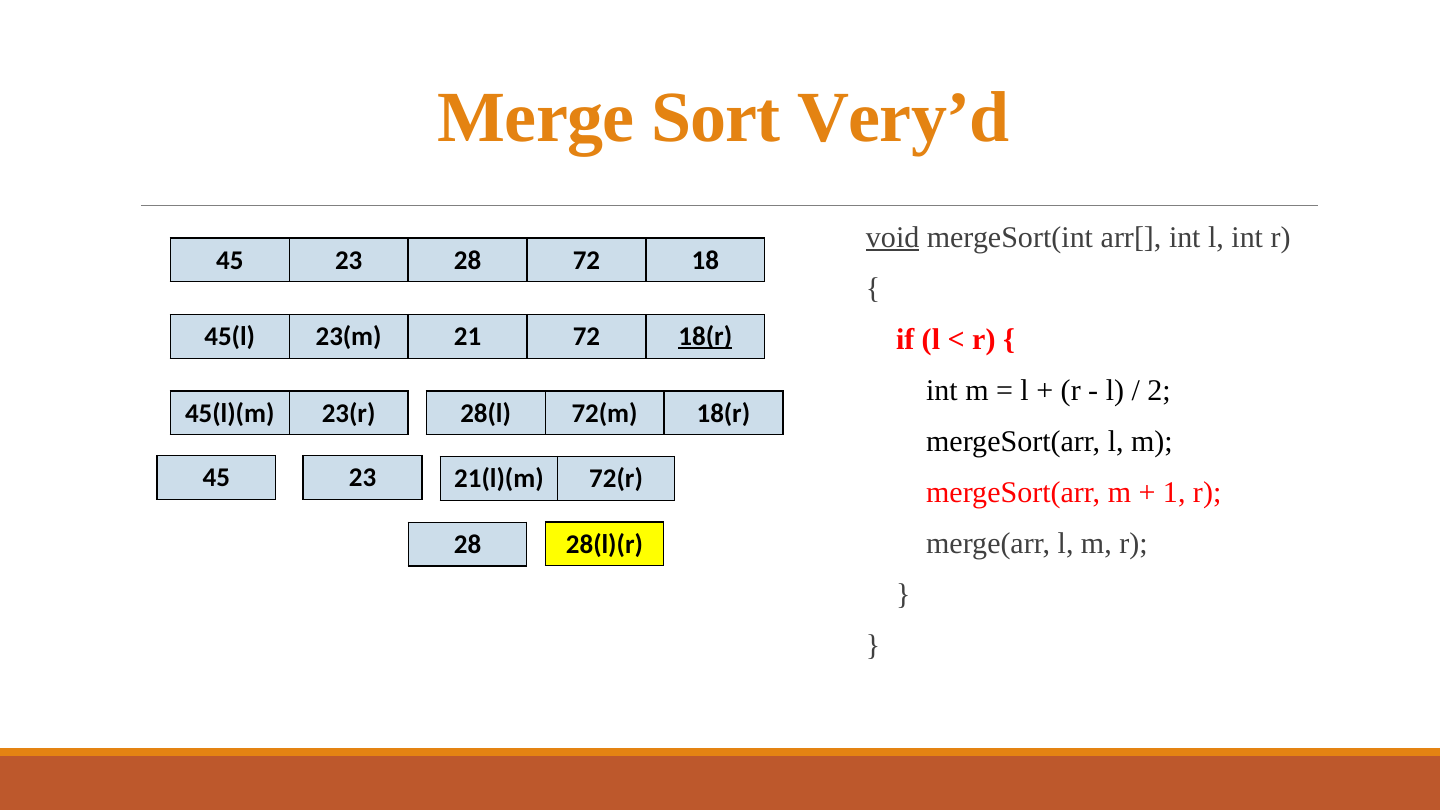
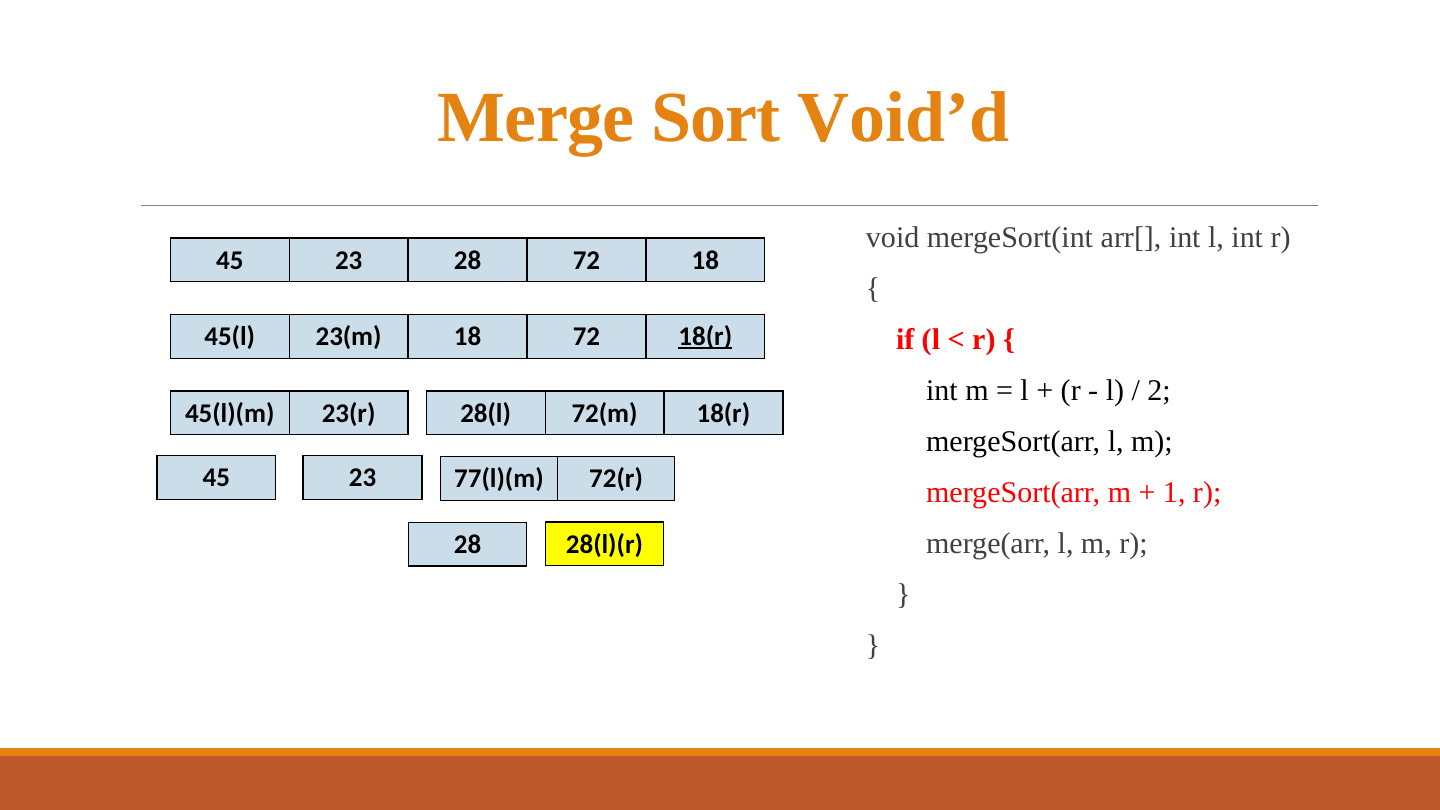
Very’d: Very’d -> Void’d (903, 118)
void underline: present -> none (893, 237)
23(m 21: 21 -> 18 (468, 337)
21(l)(m: 21(l)(m -> 77(l)(m (499, 479)
